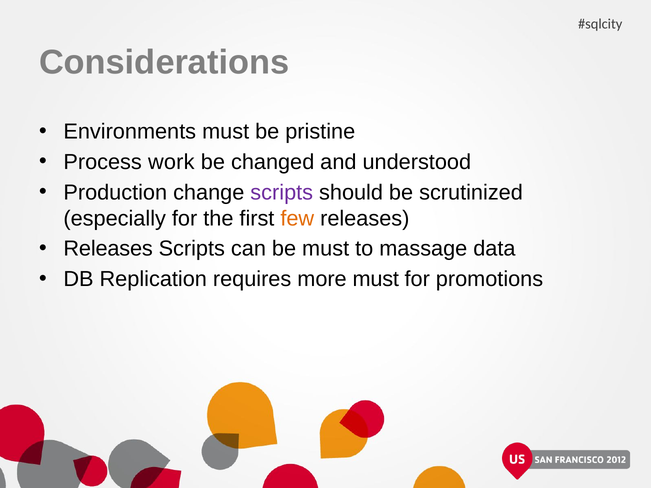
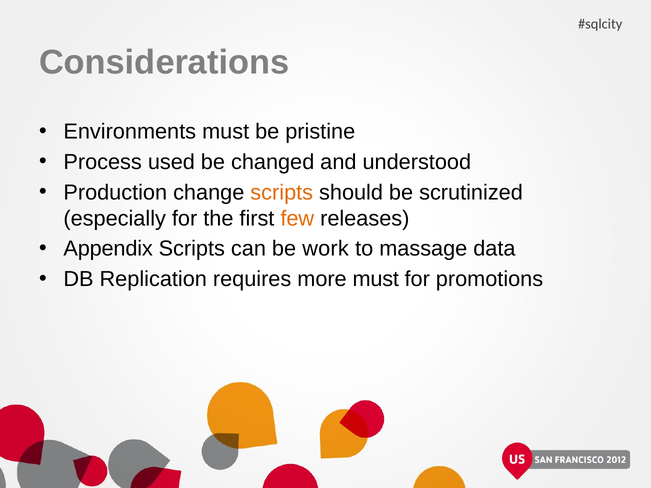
work: work -> used (171, 162)
scripts colour: purple -> orange (282, 192)
Releases: Releases -> Appendix (108, 249)
be must: must -> work (326, 249)
